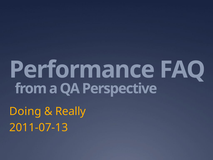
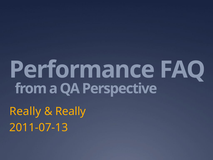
Doing: Doing -> Really (25, 111)
